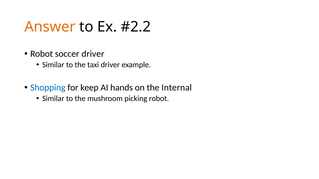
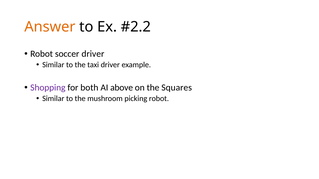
Shopping colour: blue -> purple (48, 88)
keep: keep -> both (89, 88)
hands: hands -> above (122, 88)
Internal: Internal -> Squares (177, 88)
